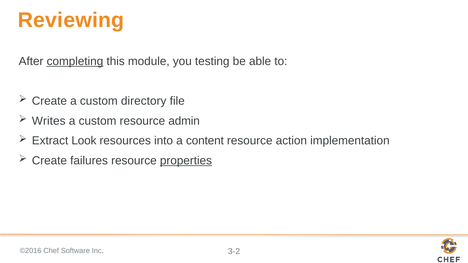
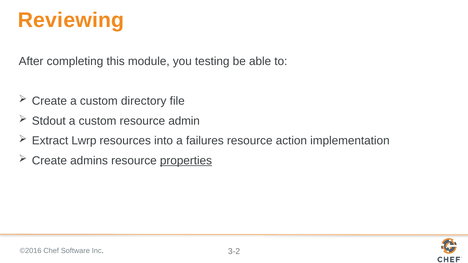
completing underline: present -> none (75, 61)
Writes: Writes -> Stdout (49, 121)
Look: Look -> Lwrp (84, 141)
content: content -> failures (205, 141)
failures: failures -> admins (89, 161)
